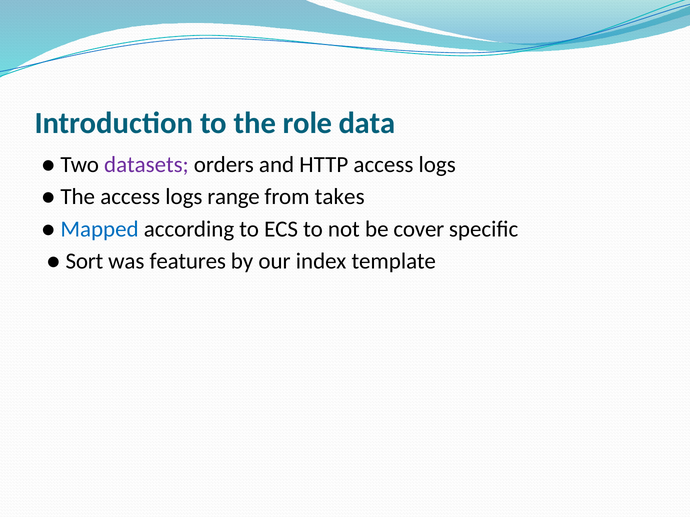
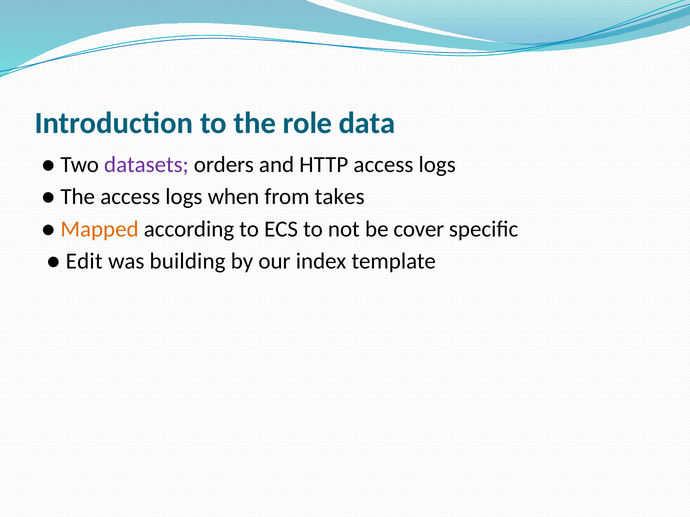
range: range -> when (234, 197)
Mapped colour: blue -> orange (100, 229)
Sort: Sort -> Edit (84, 261)
features: features -> building (188, 261)
